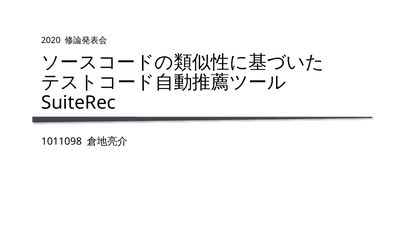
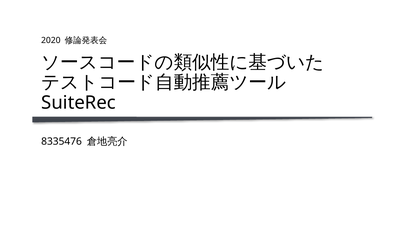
1011098: 1011098 -> 8335476 (62, 142)
